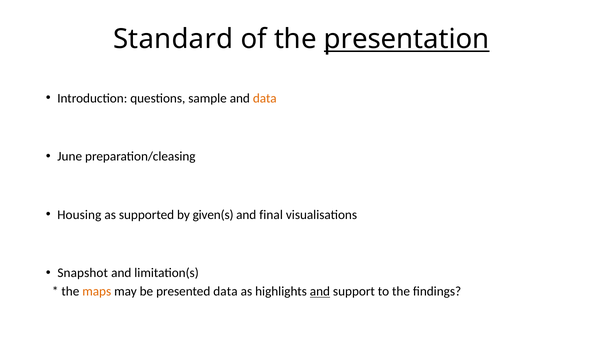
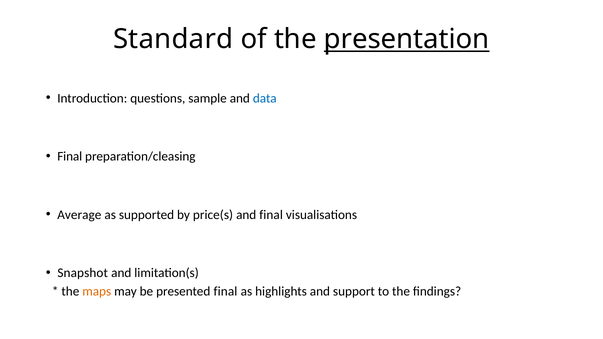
data colour: orange -> blue (265, 98)
June: June -> Final (70, 157)
Housing: Housing -> Average (79, 215)
given(s: given(s -> price(s (213, 215)
presented data: data -> final (225, 292)
and underline: present -> none (320, 292)
